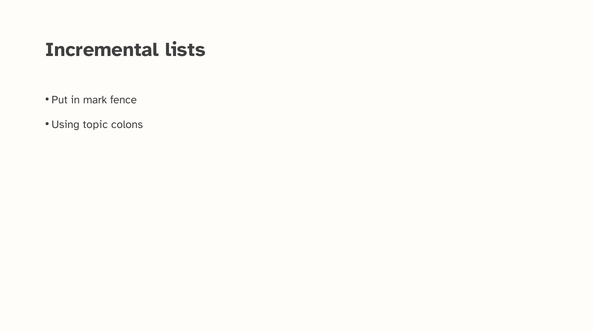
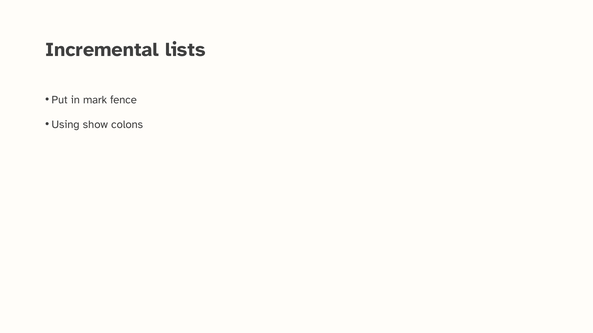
topic: topic -> show (95, 125)
